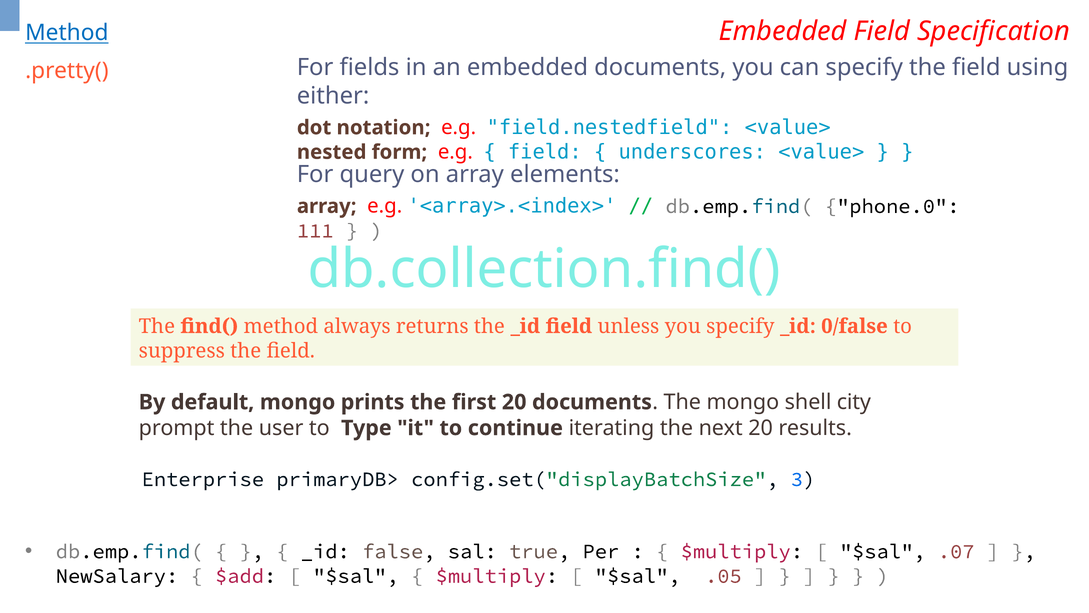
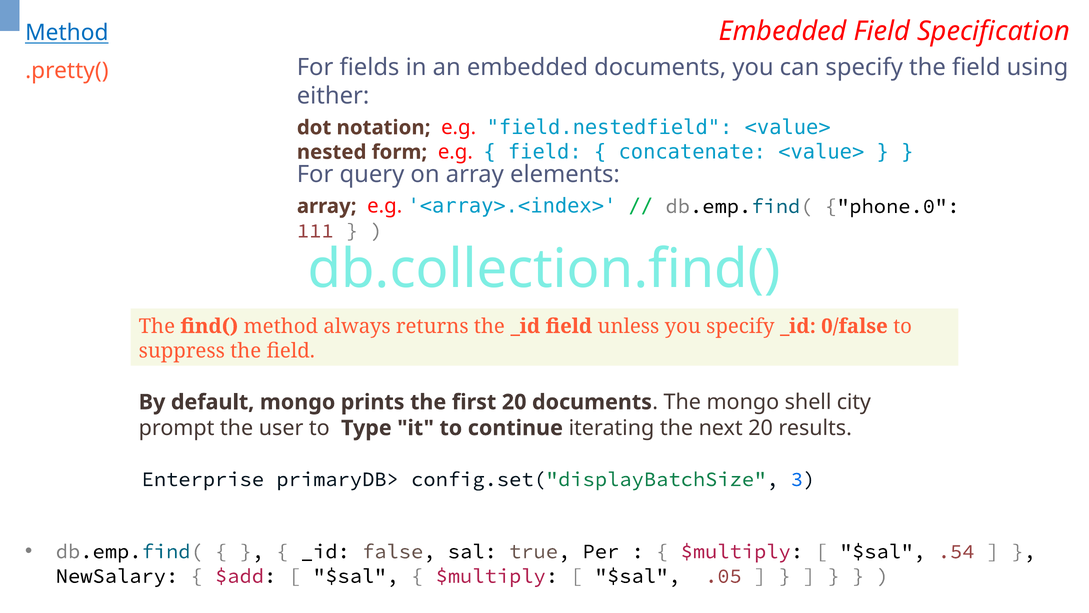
underscores: underscores -> concatenate (692, 152)
.07: .07 -> .54 (956, 551)
